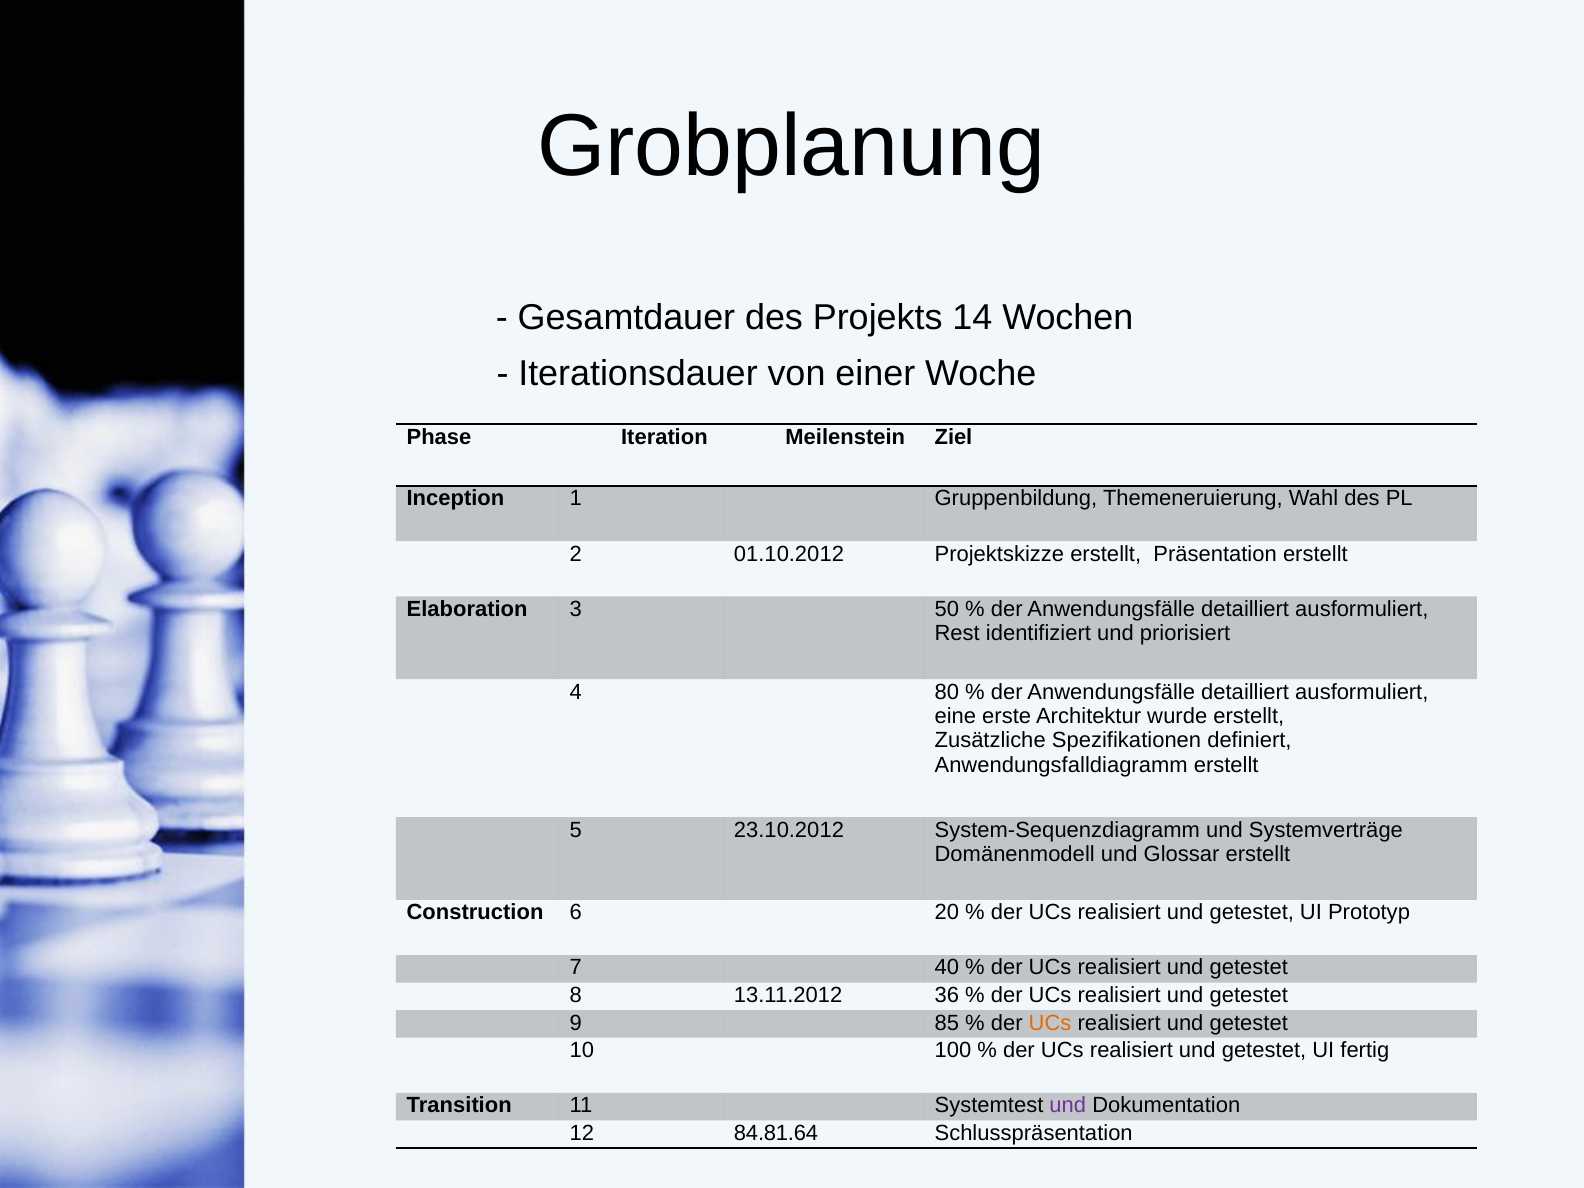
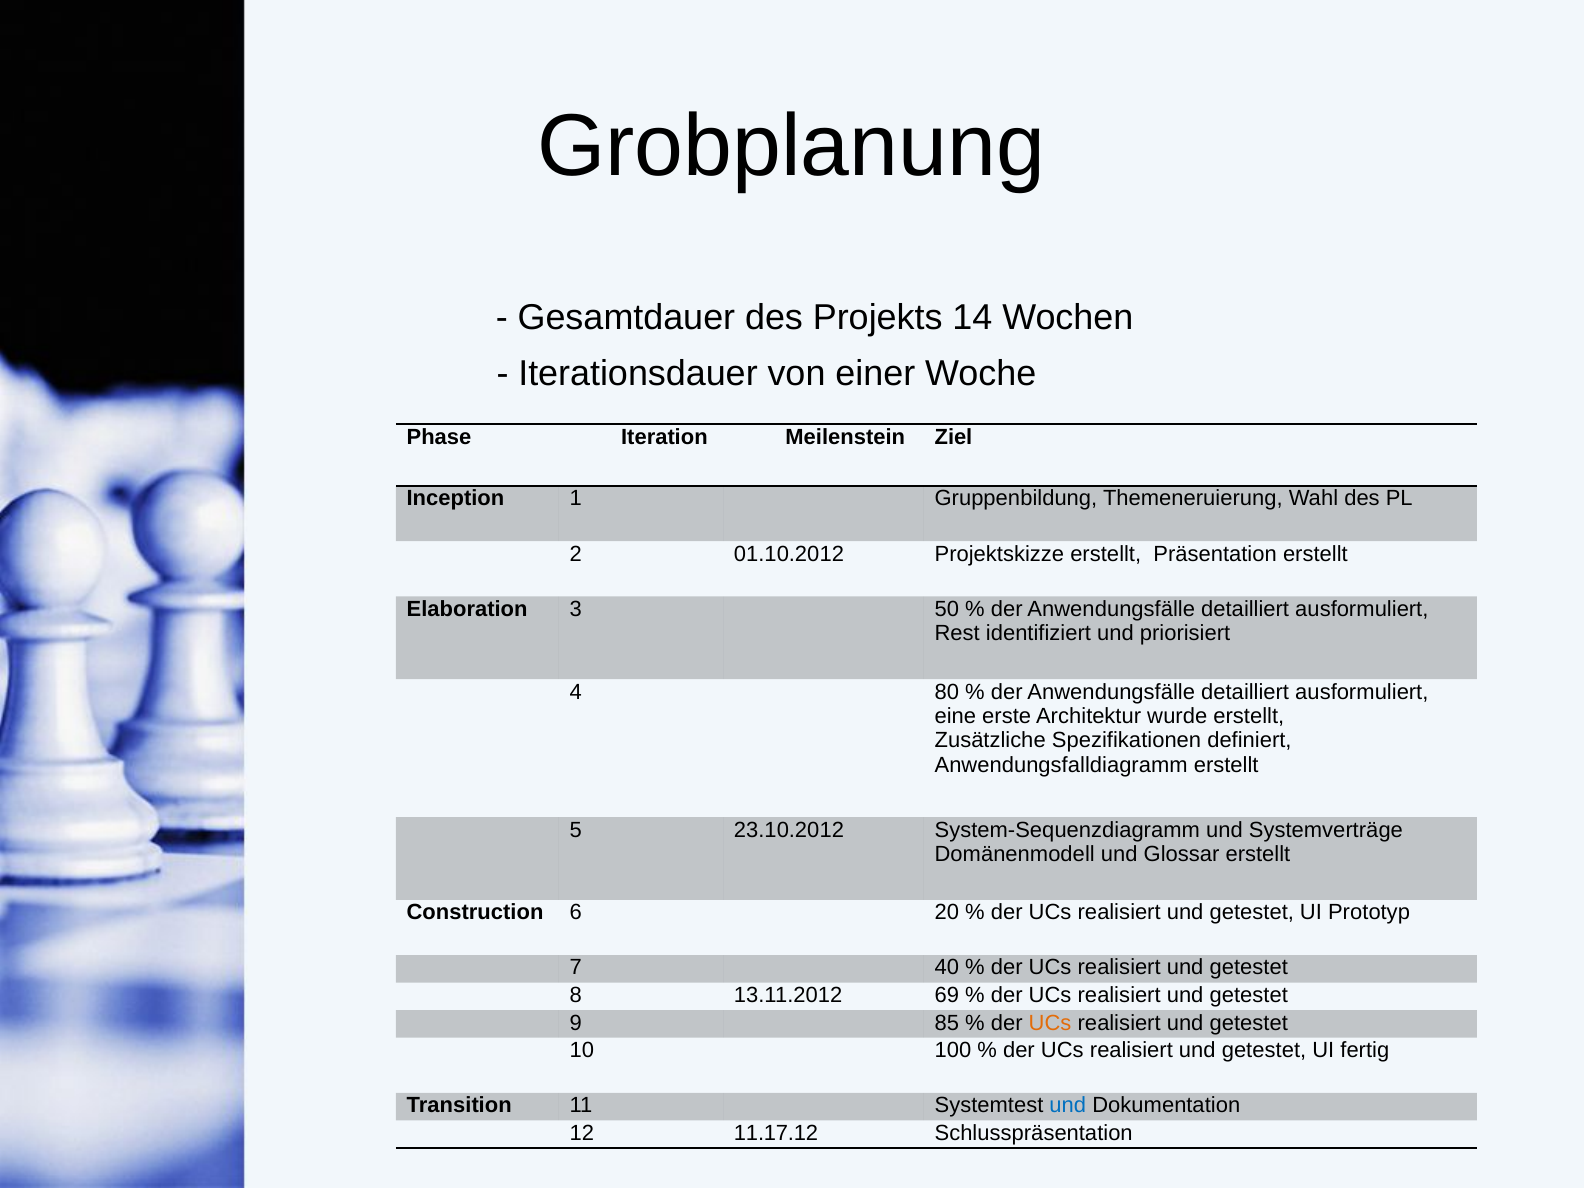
36: 36 -> 69 (947, 995)
und colour: purple -> blue (1068, 1105)
84.81.64: 84.81.64 -> 11.17.12 (776, 1133)
